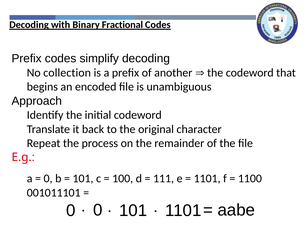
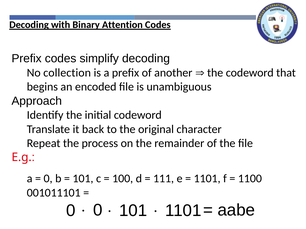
Fractional: Fractional -> Attention (122, 25)
